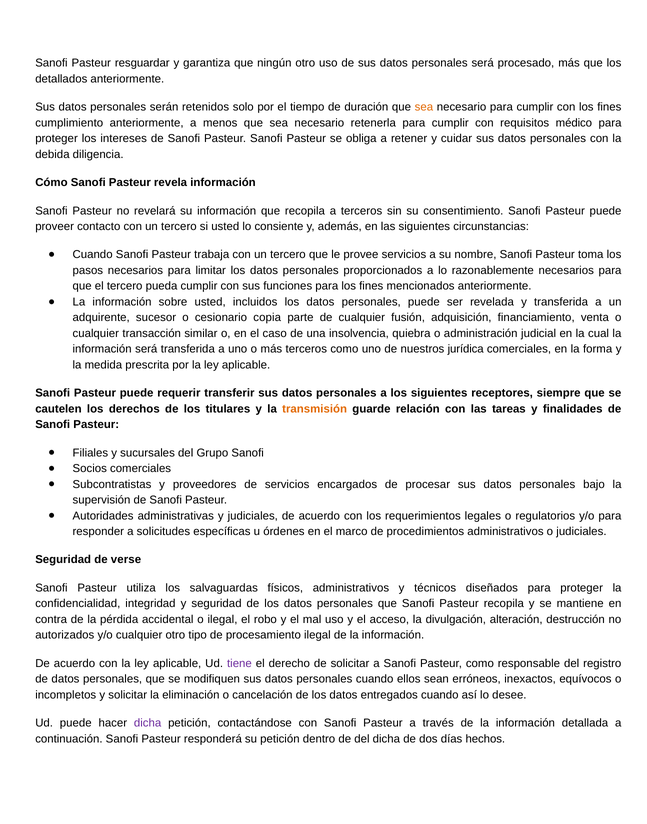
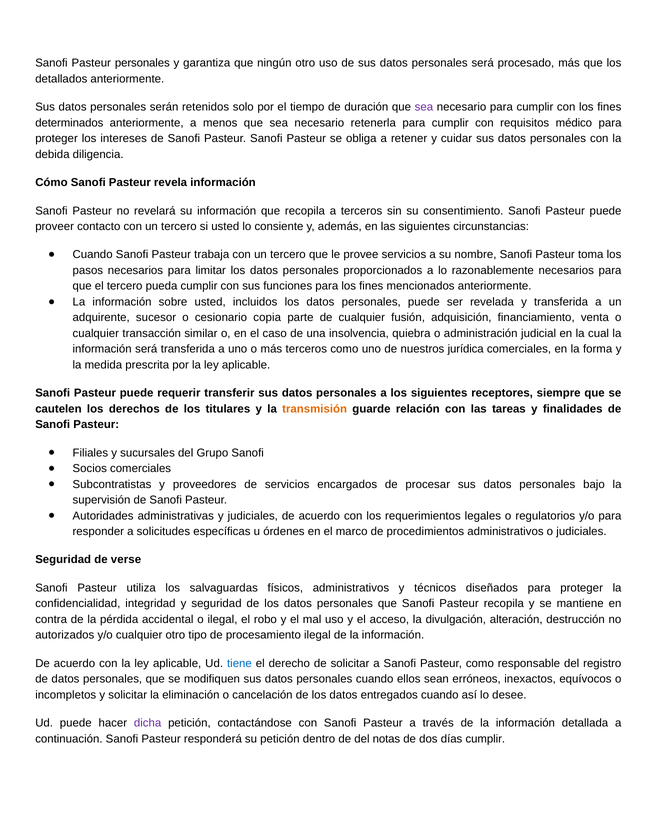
Pasteur resguardar: resguardar -> personales (142, 63)
sea colour: orange -> purple (424, 107)
cumplimiento: cumplimiento -> determinados (69, 123)
tiene colour: purple -> blue (239, 663)
del dicha: dicha -> notas (386, 738)
días hechos: hechos -> cumplir (485, 738)
